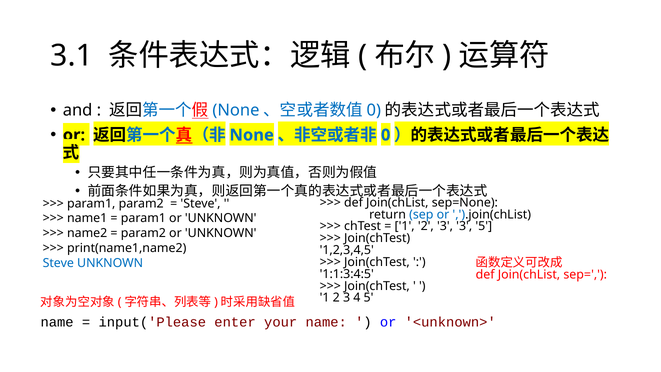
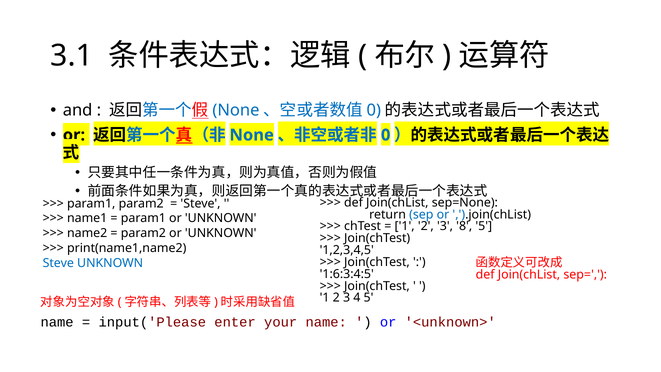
3 3: 3 -> 8 (464, 226)
1:1:3:4:5: 1:1:3:4:5 -> 1:6:3:4:5 (347, 274)
